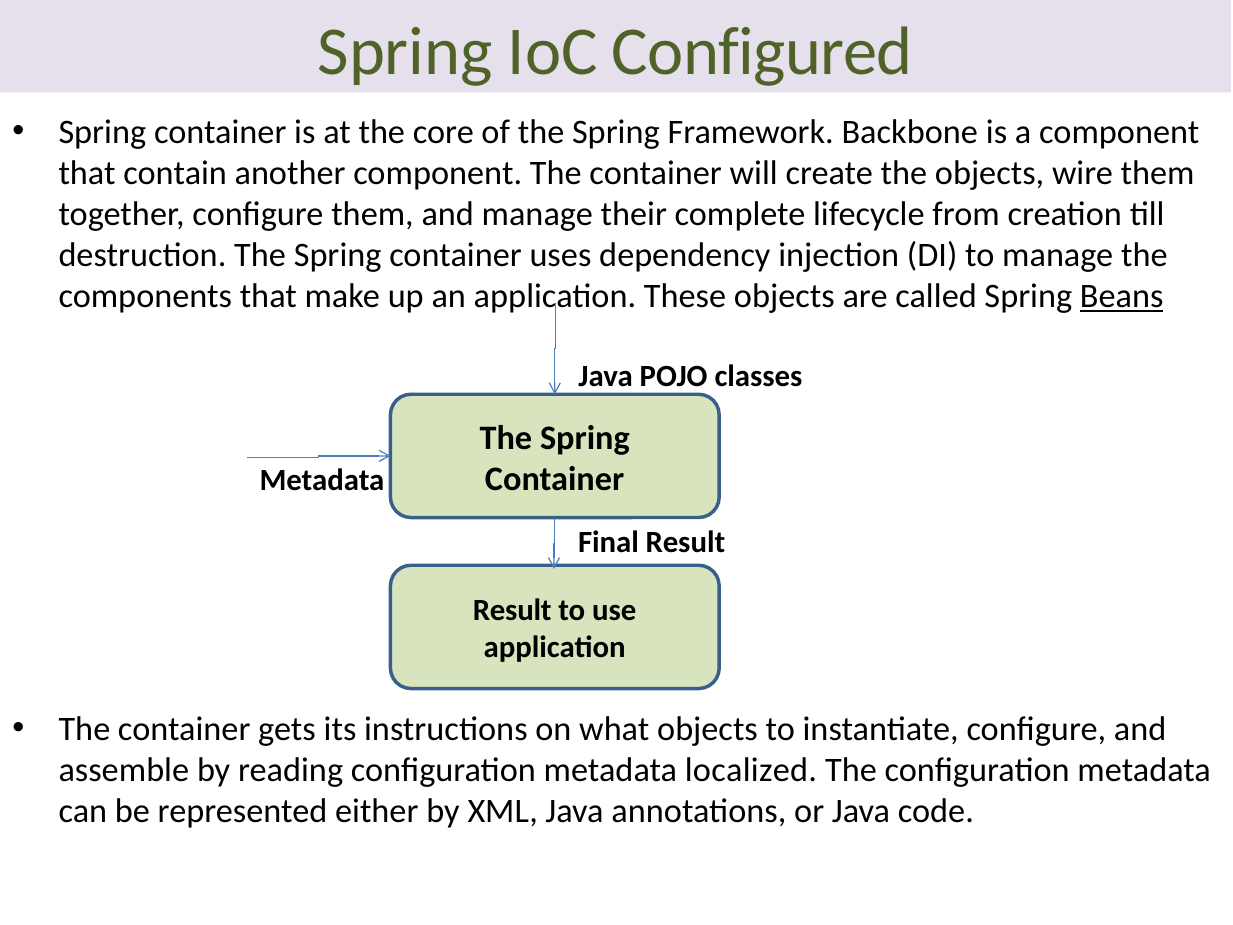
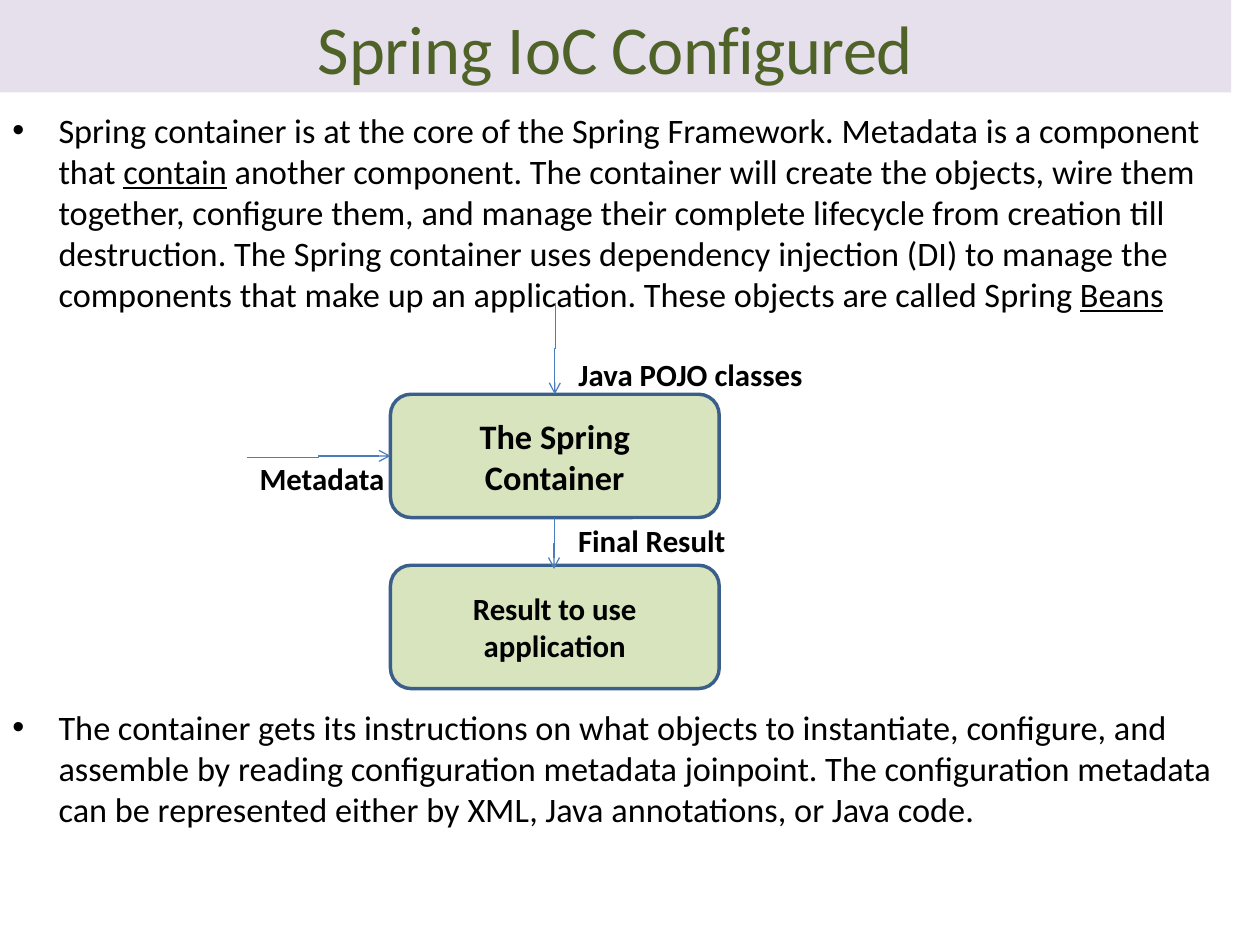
Framework Backbone: Backbone -> Metadata (910, 132)
contain underline: none -> present (175, 173)
localized: localized -> joinpoint (751, 770)
